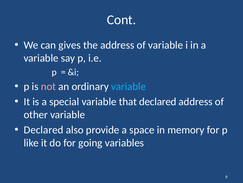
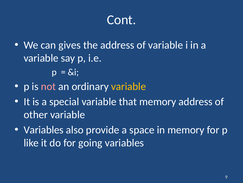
variable colour: light blue -> yellow (129, 86)
that declared: declared -> memory (158, 101)
Declared: Declared -> Variables (44, 129)
